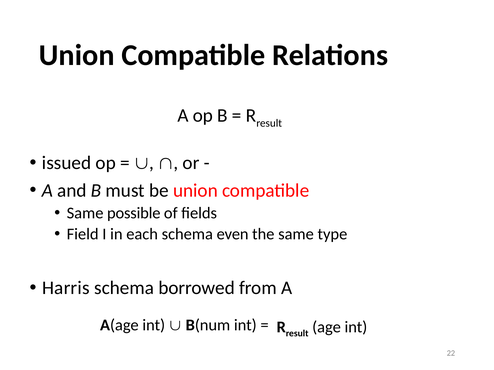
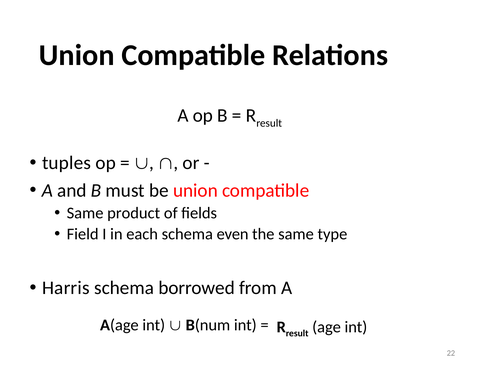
issued: issued -> tuples (67, 163)
possible: possible -> product (134, 213)
